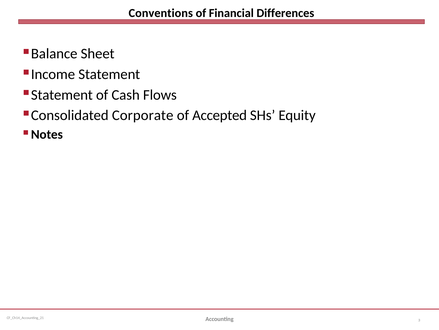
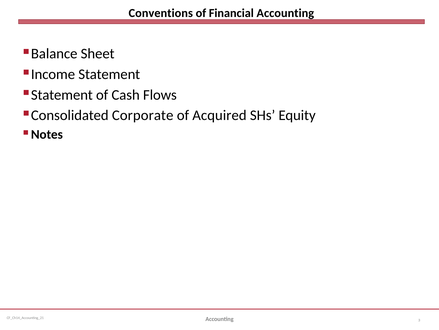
Financial Differences: Differences -> Accounting (285, 13)
Accepted: Accepted -> Acquired (219, 115)
